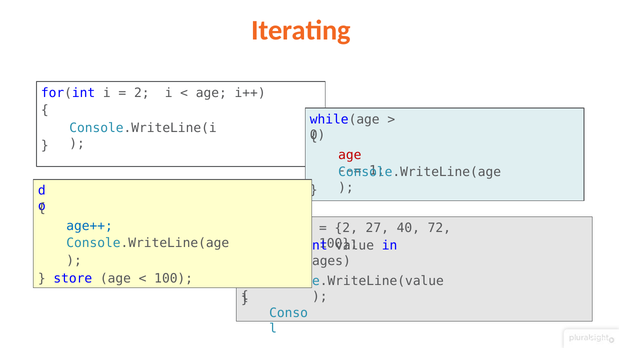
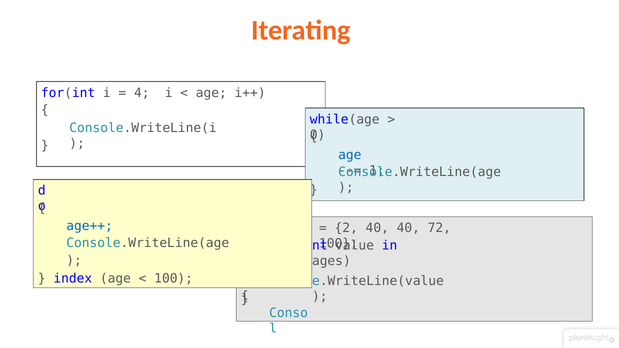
2: 2 -> 4 (142, 93)
age colour: red -> blue (350, 155)
2 27: 27 -> 40 (377, 228)
store: store -> index (73, 279)
